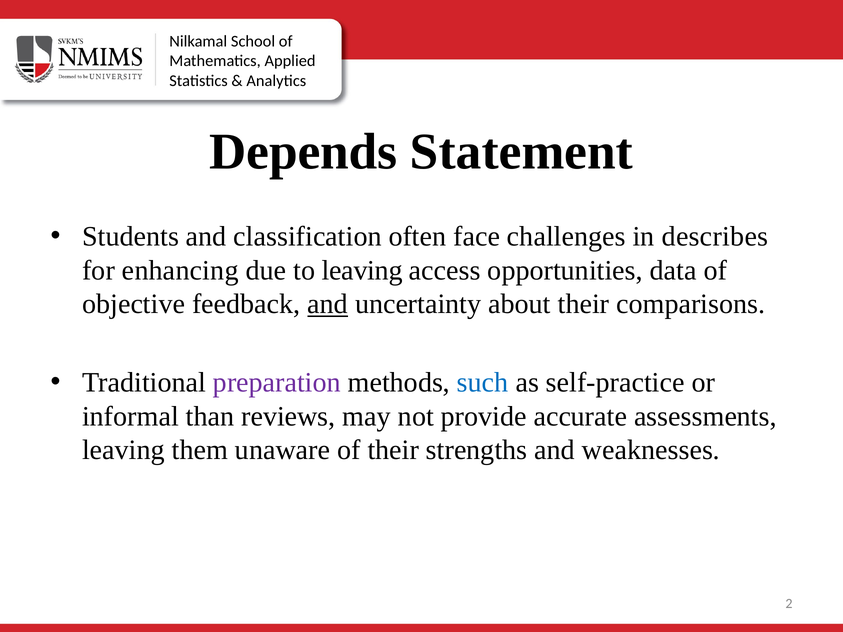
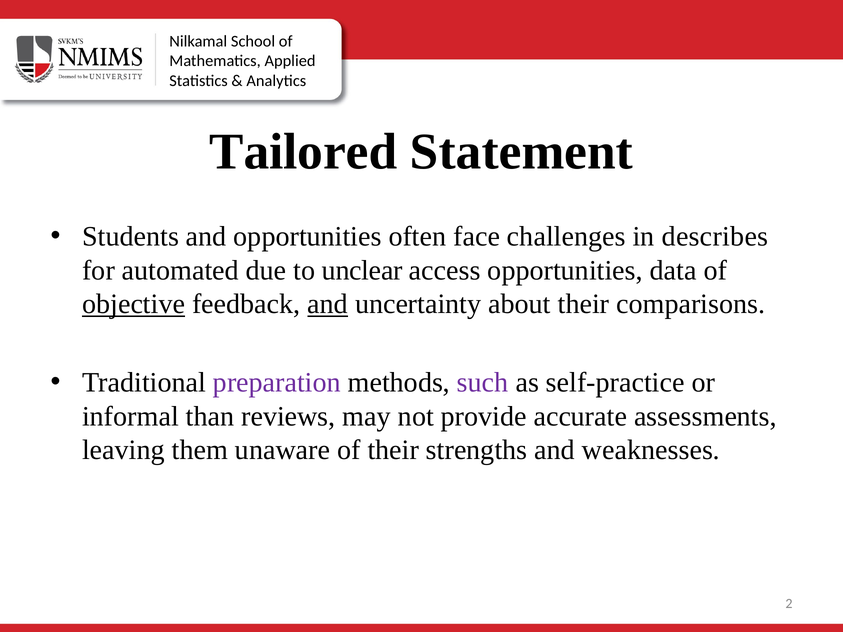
Depends: Depends -> Tailored (303, 152)
and classification: classification -> opportunities (308, 237)
enhancing: enhancing -> automated (180, 270)
to leaving: leaving -> unclear (362, 270)
objective underline: none -> present (134, 304)
such colour: blue -> purple (483, 383)
